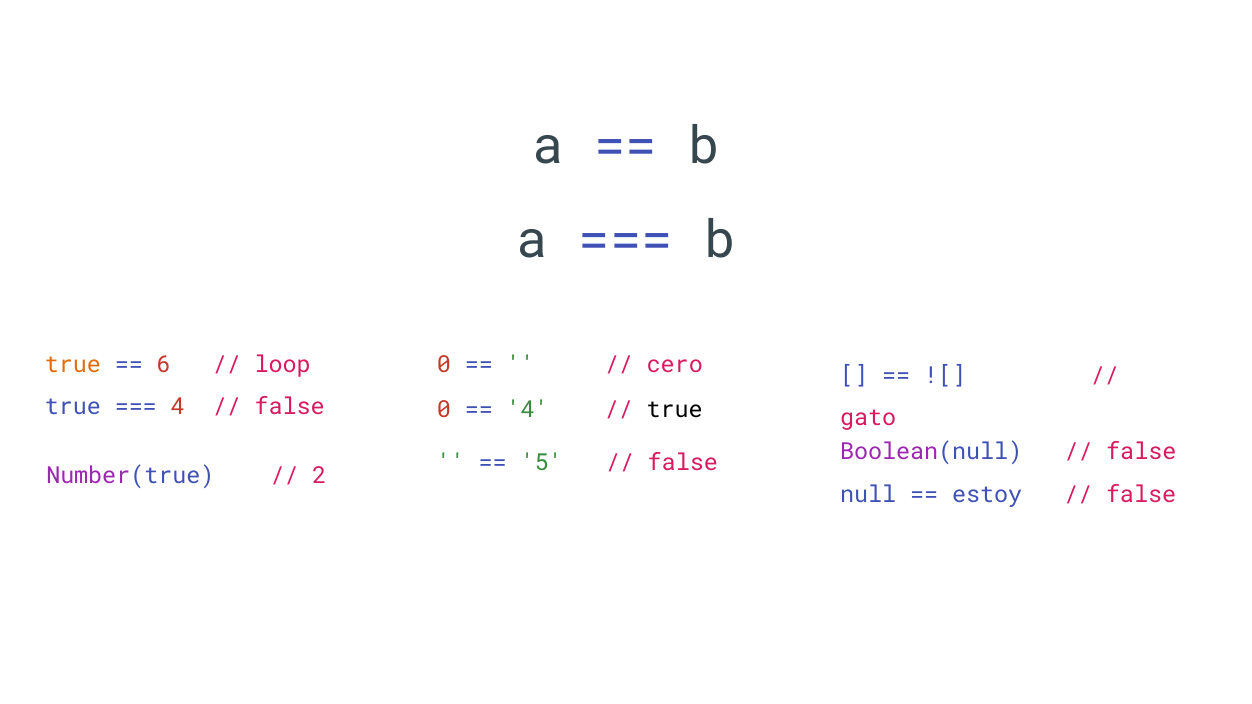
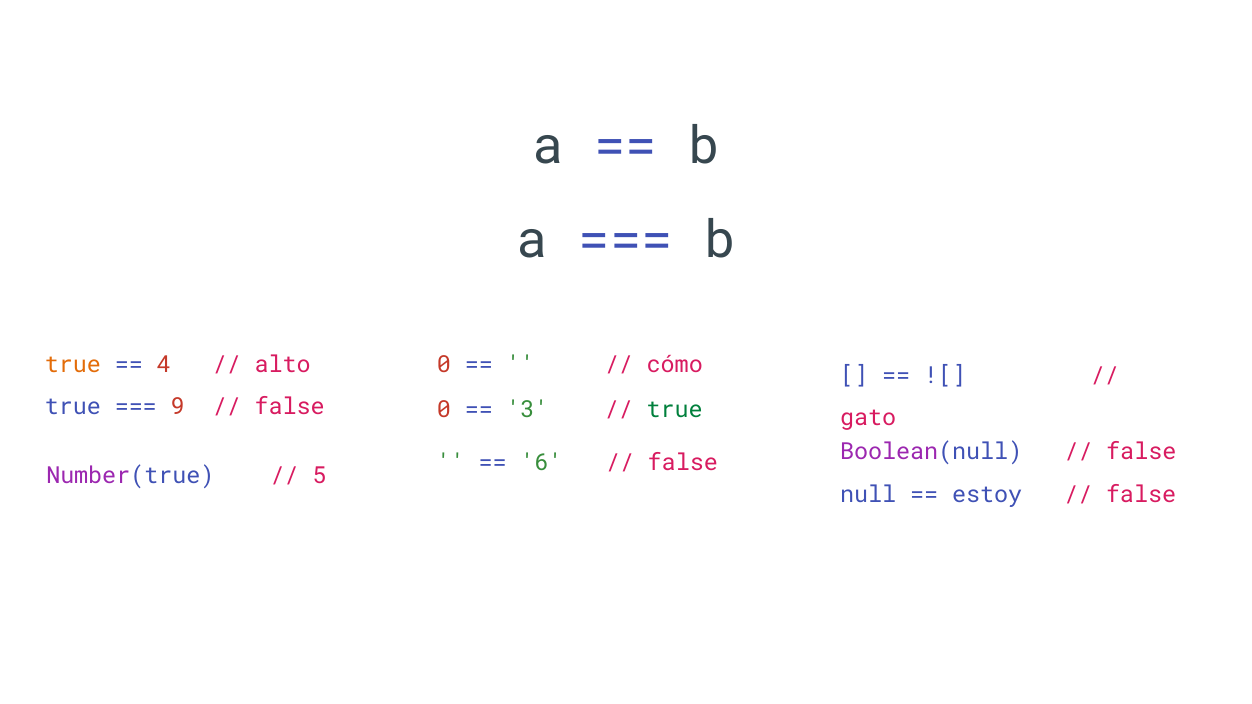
6: 6 -> 4 (164, 365)
loop: loop -> alto (283, 365)
cero: cero -> cómo (675, 365)
4: 4 -> 9 (178, 407)
4: 4 -> 3 (528, 410)
true colour: black -> green (675, 410)
5: 5 -> 6 (542, 463)
2: 2 -> 5 (319, 476)
